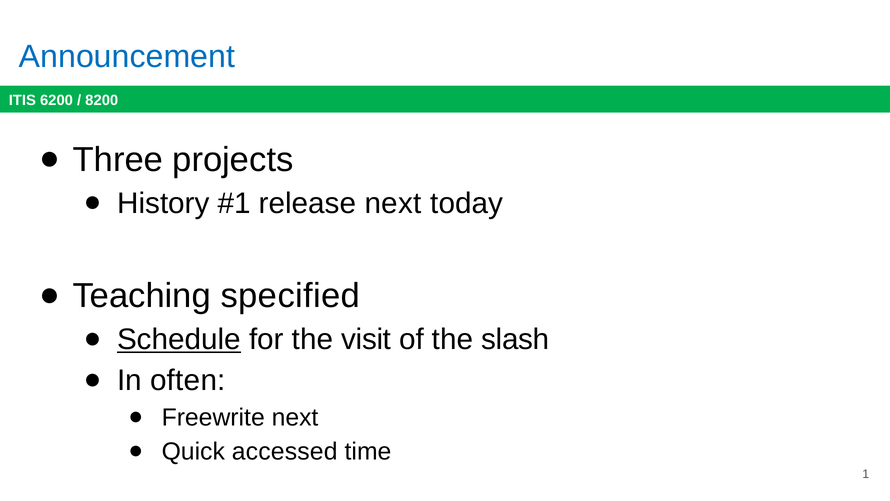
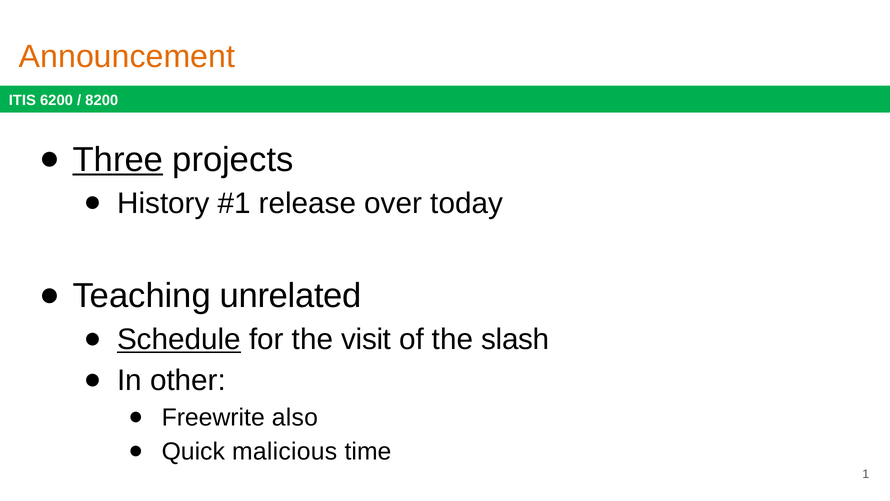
Announcement colour: blue -> orange (127, 57)
Three underline: none -> present (118, 160)
release next: next -> over (393, 203)
specified: specified -> unrelated (291, 296)
often: often -> other (188, 380)
Freewrite next: next -> also (295, 417)
accessed: accessed -> malicious (285, 451)
